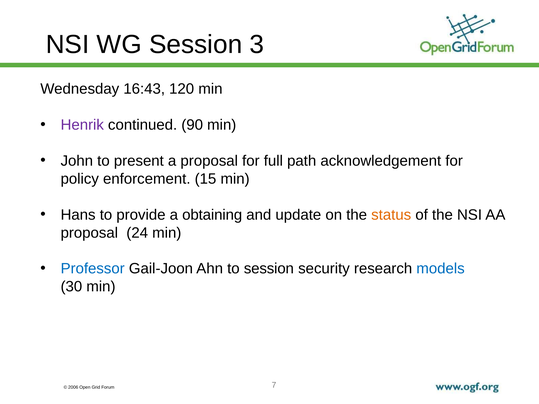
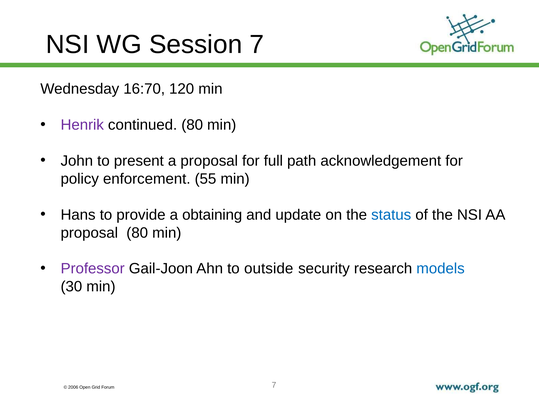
Session 3: 3 -> 7 (257, 44)
16:43: 16:43 -> 16:70 (144, 89)
continued 90: 90 -> 80 (192, 125)
15: 15 -> 55 (205, 179)
status colour: orange -> blue (391, 215)
proposal 24: 24 -> 80 (137, 233)
Professor colour: blue -> purple (93, 269)
to session: session -> outside (269, 269)
